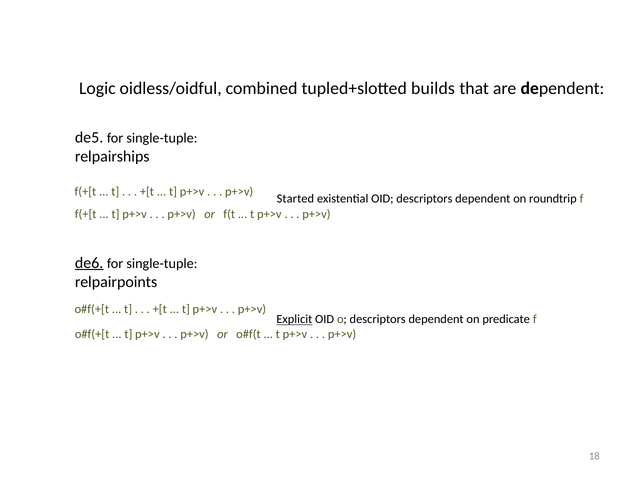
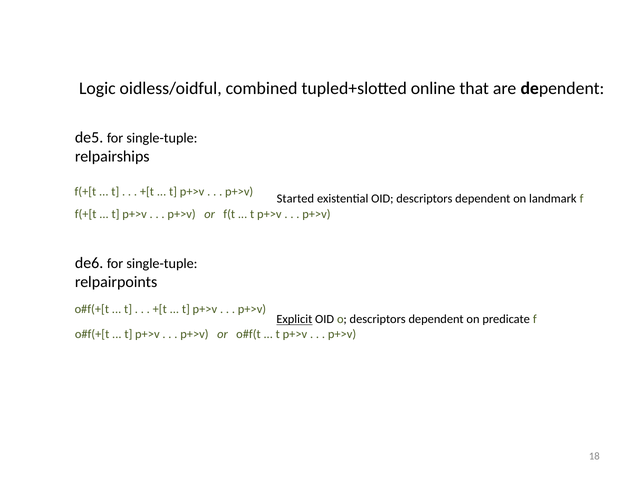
builds: builds -> online (433, 88)
roundtrip: roundtrip -> landmark (553, 199)
de6 underline: present -> none (89, 263)
